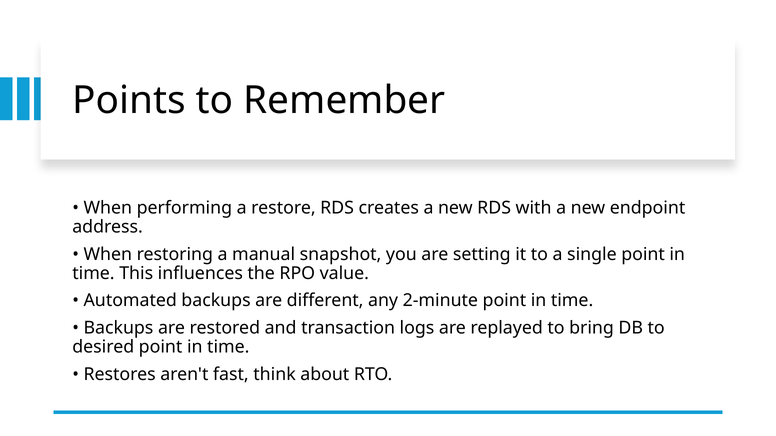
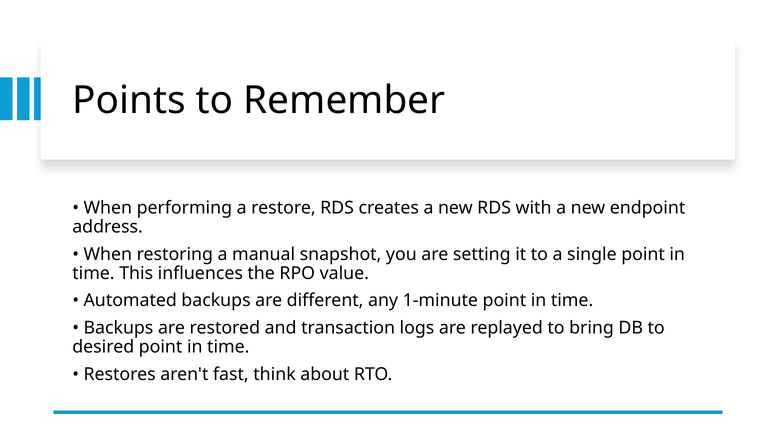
2-minute: 2-minute -> 1-minute (440, 301)
